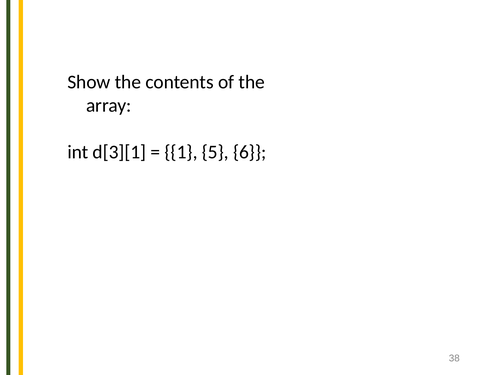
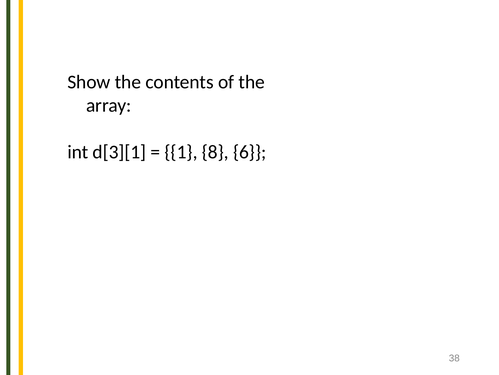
5: 5 -> 8 (215, 152)
